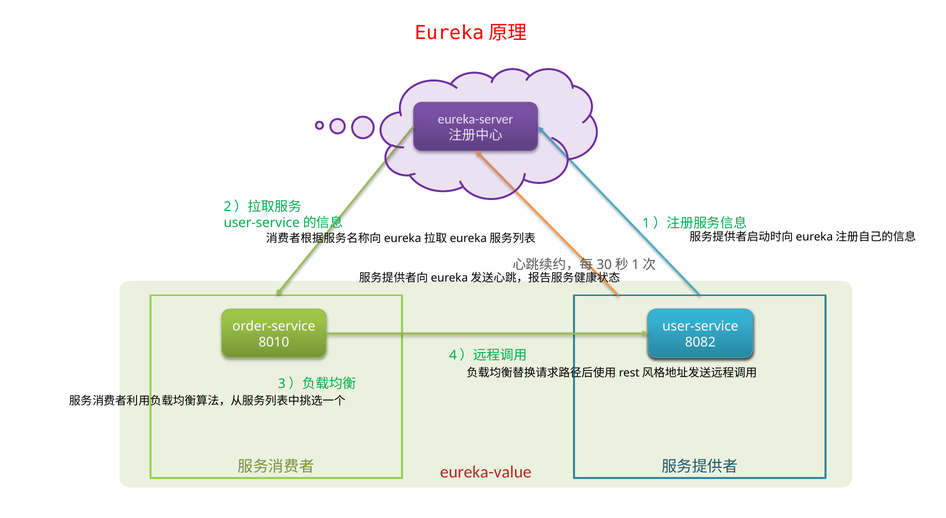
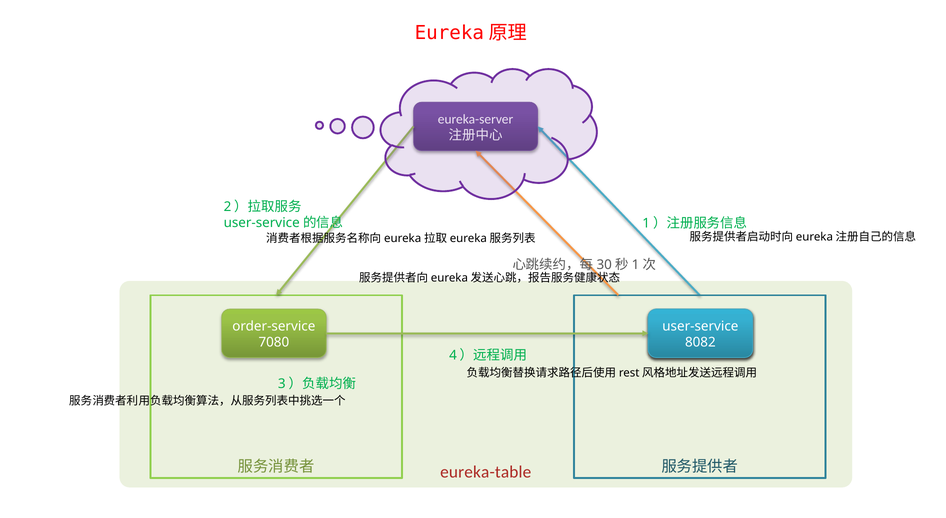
8010: 8010 -> 7080 (274, 342)
eureka-value: eureka-value -> eureka-table (486, 472)
